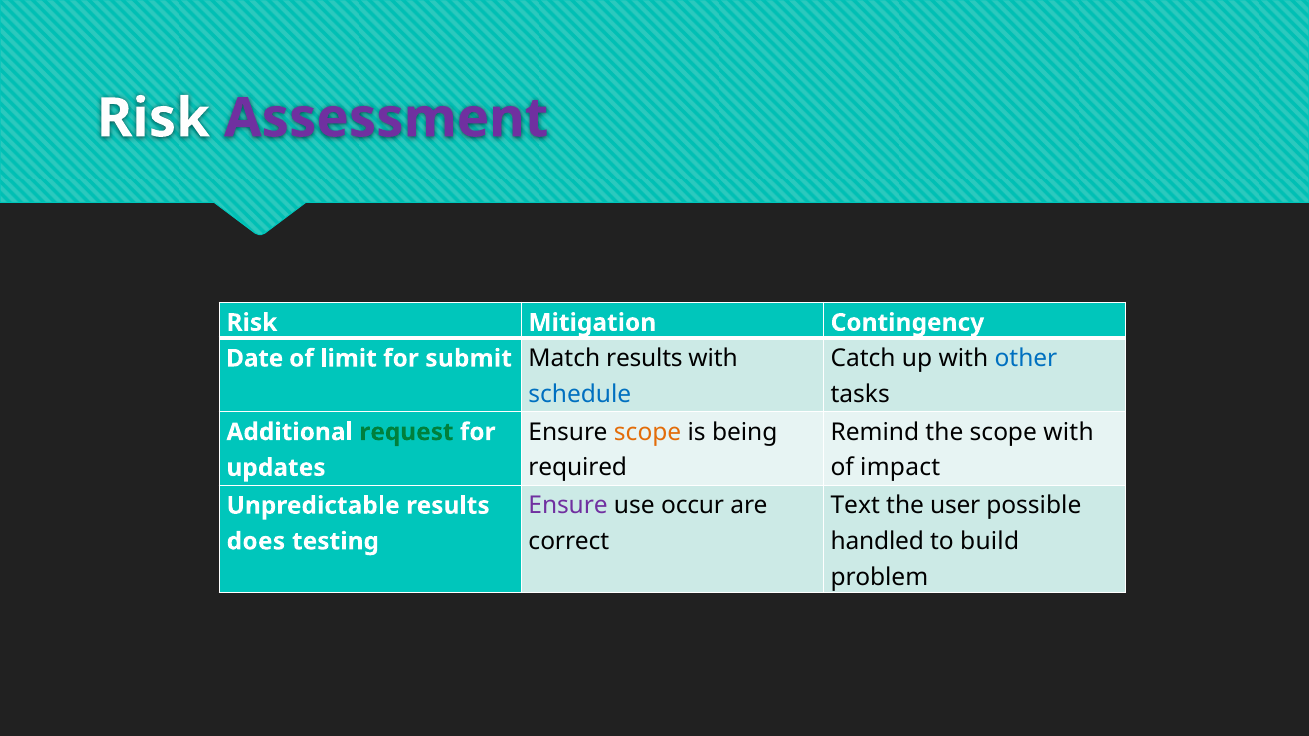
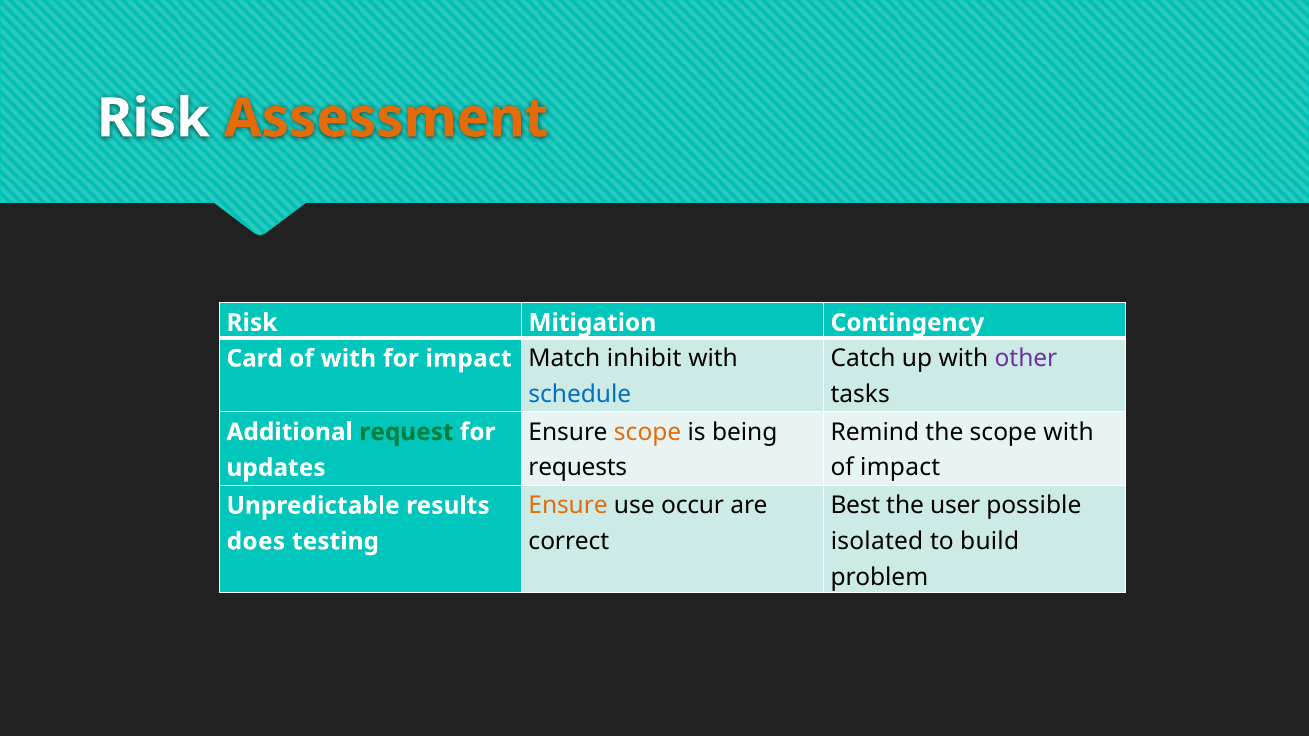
Assessment colour: purple -> orange (386, 118)
other colour: blue -> purple (1026, 359)
Date: Date -> Card (255, 359)
of limit: limit -> with (348, 359)
for submit: submit -> impact (469, 359)
Match results: results -> inhibit (644, 359)
required: required -> requests (578, 468)
Ensure colour: purple -> orange (568, 506)
Text: Text -> Best (855, 506)
handled: handled -> isolated (877, 542)
